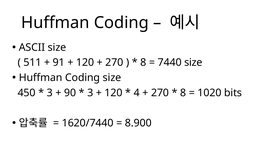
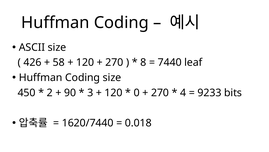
511: 511 -> 426 (32, 62)
91: 91 -> 58 (59, 62)
7440 size: size -> leaf (193, 62)
3: 3 -> 2 (50, 92)
4: 4 -> 0 (137, 92)
8: 8 -> 4 (183, 92)
1020: 1020 -> 9233 (209, 92)
8.900: 8.900 -> 0.018 (138, 122)
